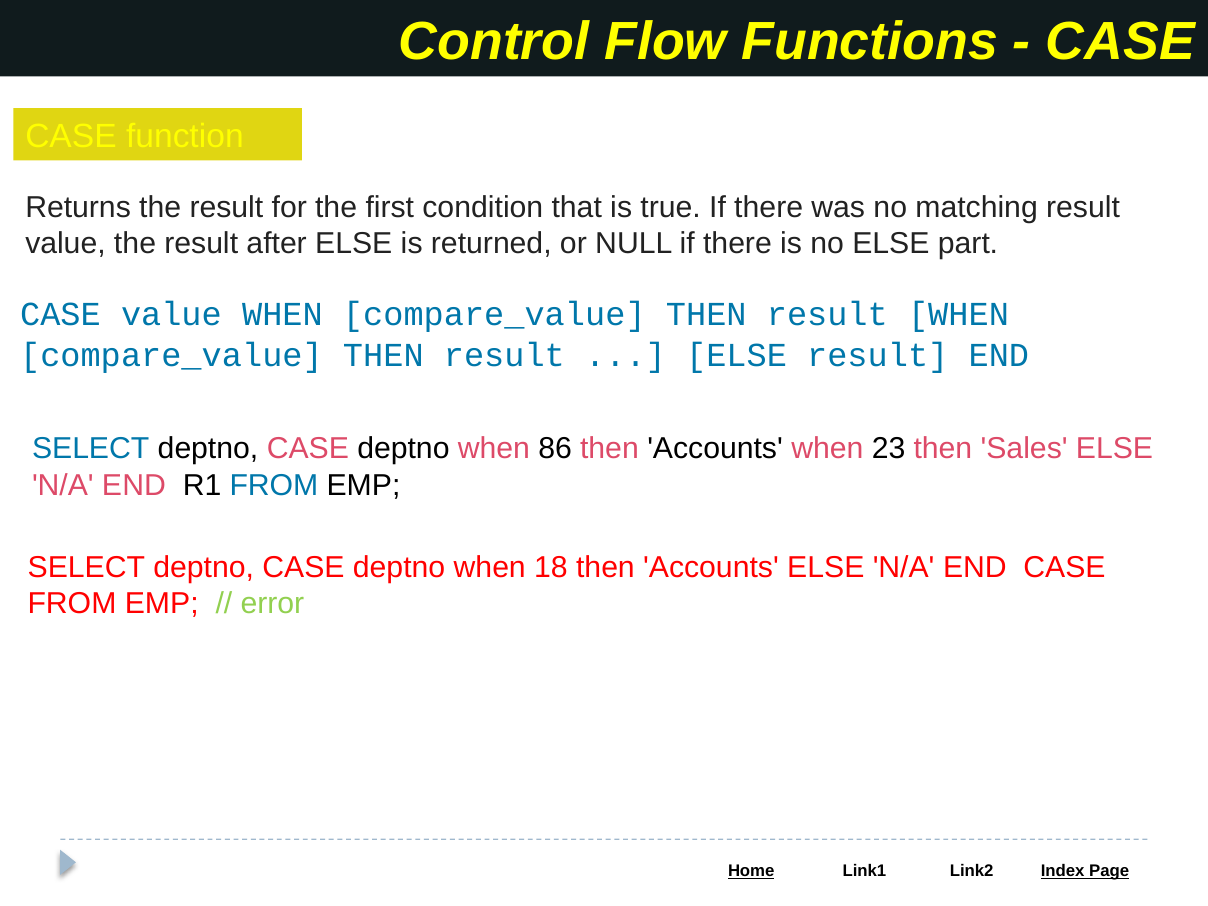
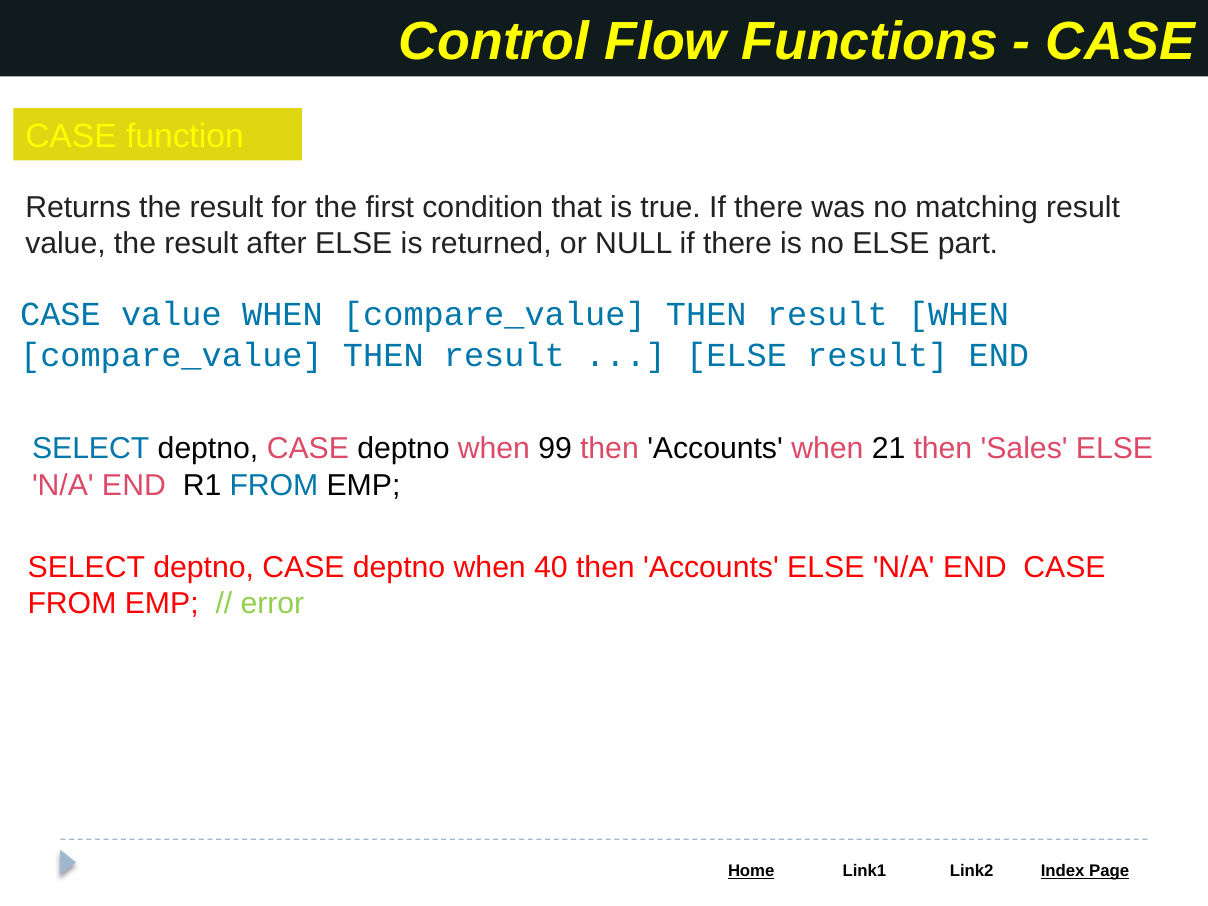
86: 86 -> 99 (555, 449)
23: 23 -> 21 (889, 449)
18: 18 -> 40 (551, 568)
